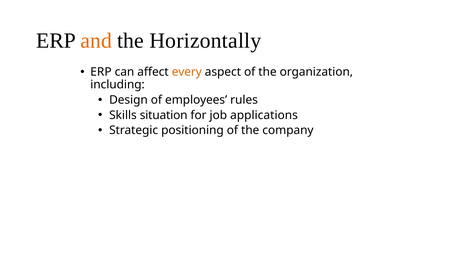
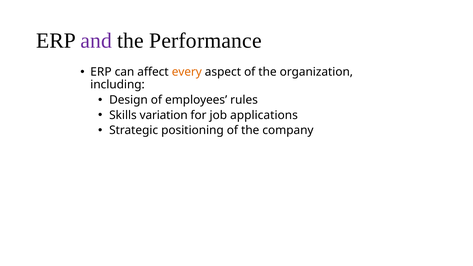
and colour: orange -> purple (96, 41)
Horizontally: Horizontally -> Performance (205, 41)
situation: situation -> variation (164, 115)
